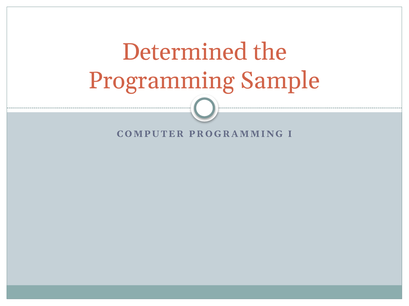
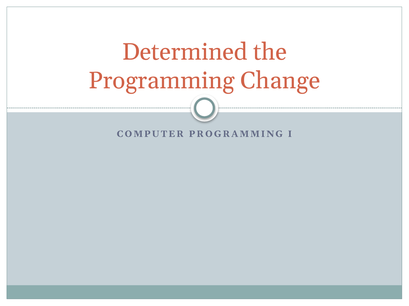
Sample: Sample -> Change (280, 81)
